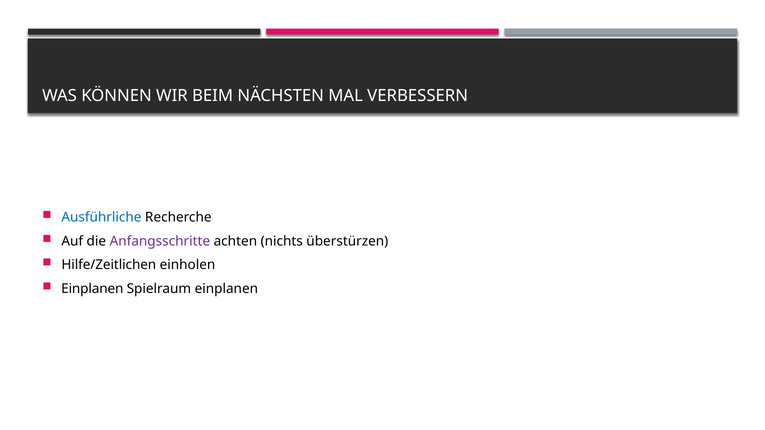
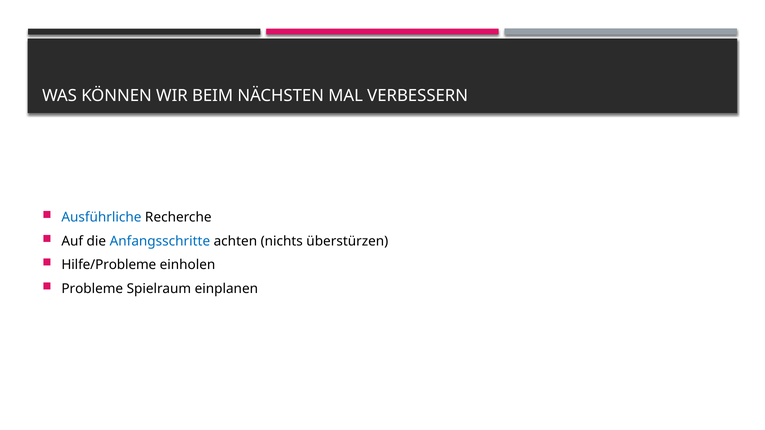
Anfangsschritte colour: purple -> blue (160, 241)
Hilfe/Zeitlichen: Hilfe/Zeitlichen -> Hilfe/Probleme (109, 265)
Einplanen: Einplanen -> Probleme (92, 289)
